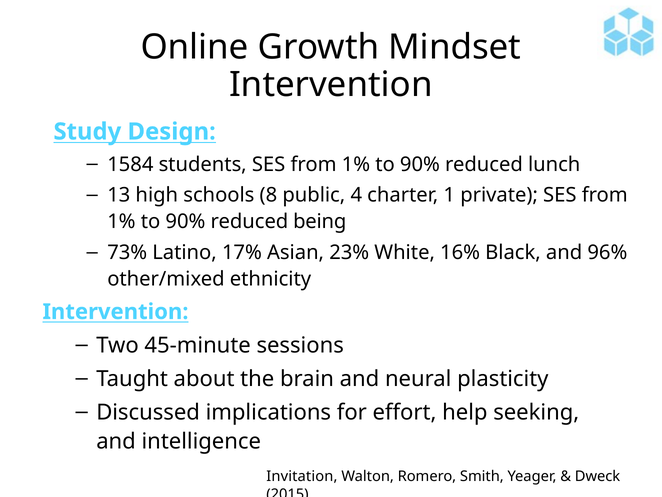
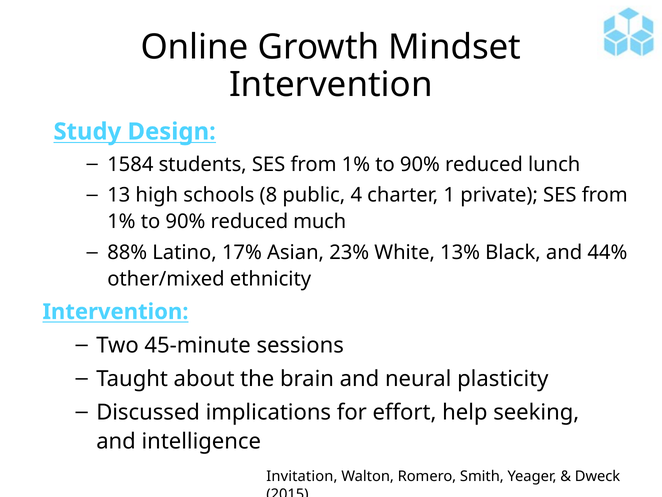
being: being -> much (320, 222)
73%: 73% -> 88% (127, 252)
16%: 16% -> 13% (460, 252)
96%: 96% -> 44% (607, 252)
